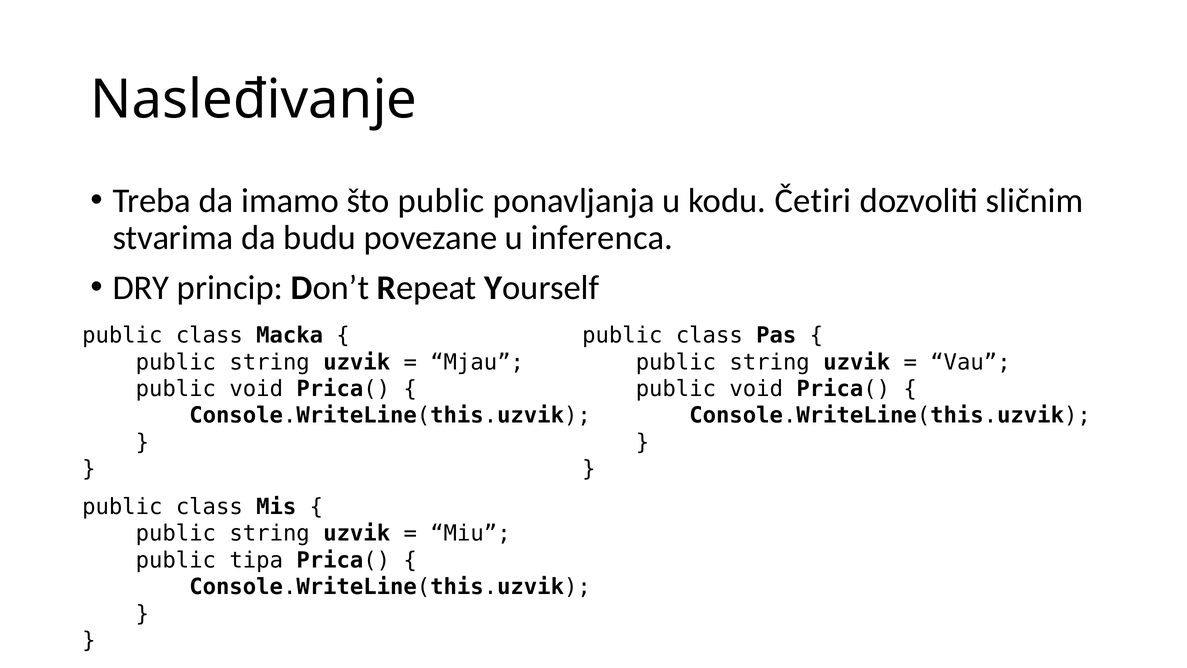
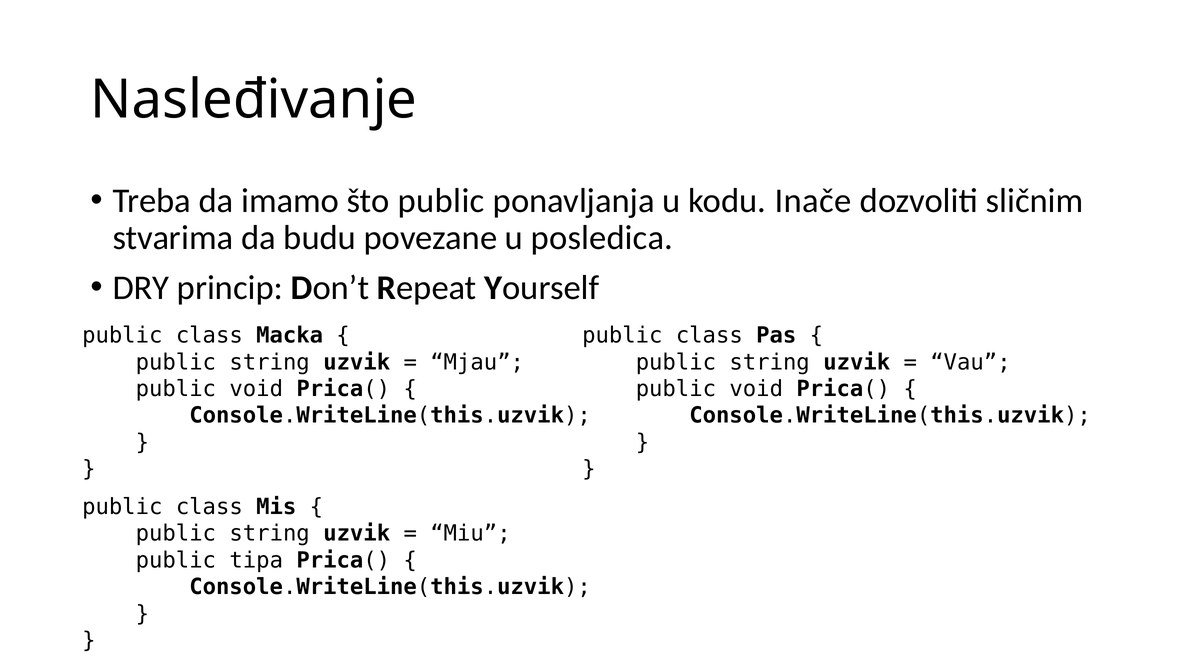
Četiri: Četiri -> Inače (813, 201)
inferenca: inferenca -> posledica (602, 238)
